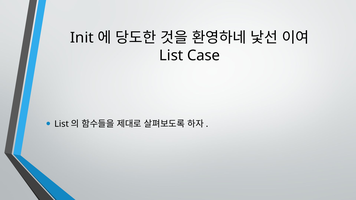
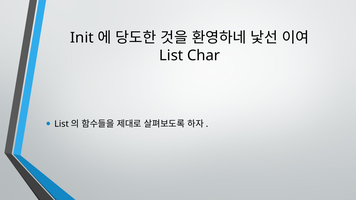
Case: Case -> Char (204, 56)
